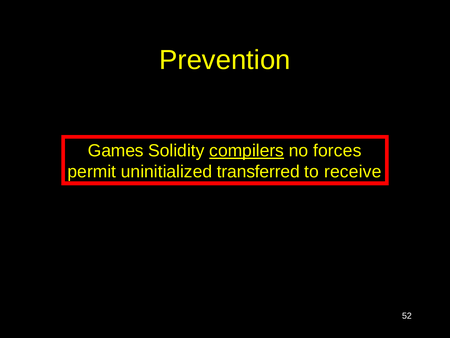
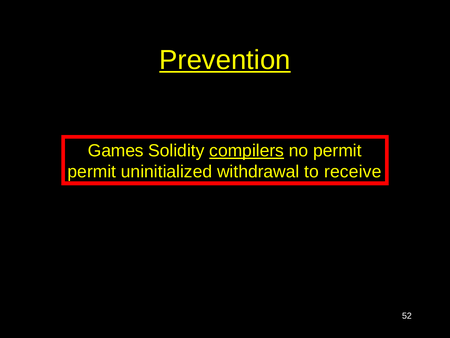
Prevention underline: none -> present (225, 60)
no forces: forces -> permit (337, 151)
transferred: transferred -> withdrawal (258, 172)
